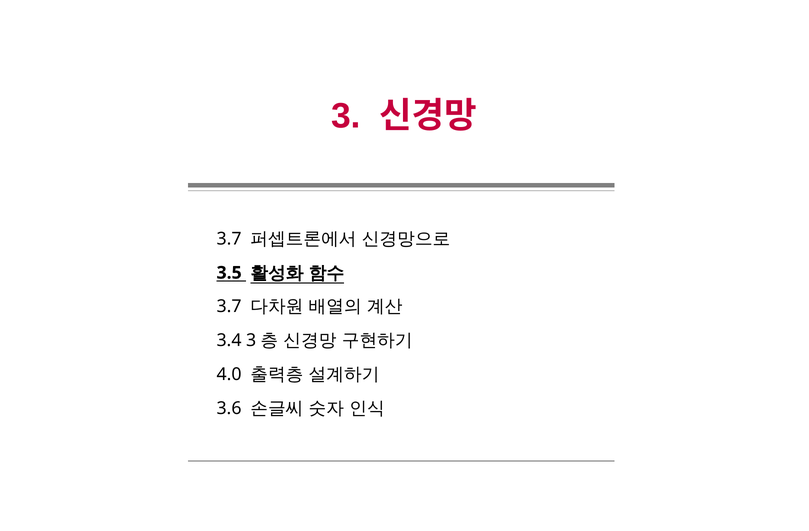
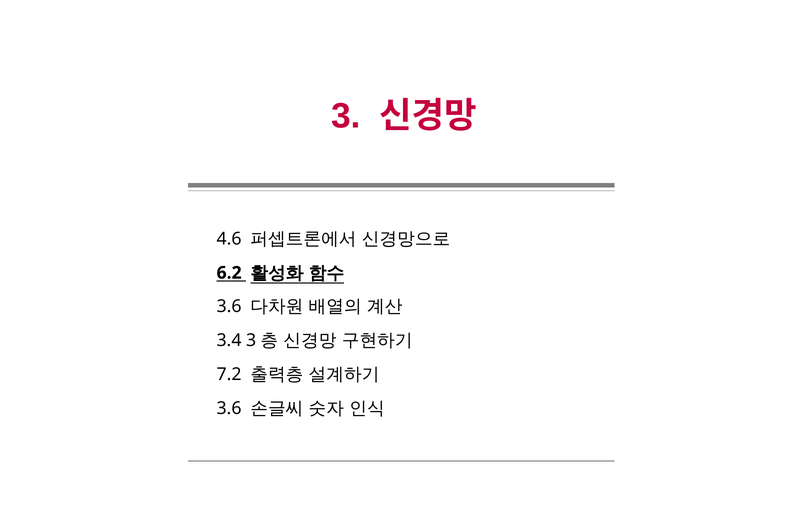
3.7: 3.7 -> 4.6 (229, 239)
3.5: 3.5 -> 6.2 (229, 273)
3.7: 3.7 -> 3.6 (229, 307)
4.0: 4.0 -> 7.2 (229, 375)
